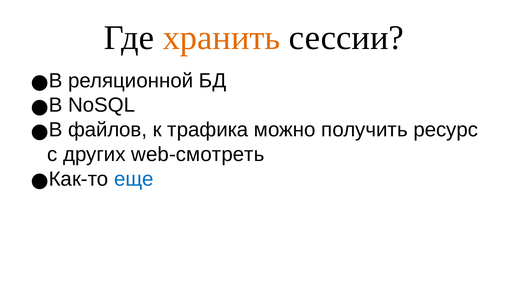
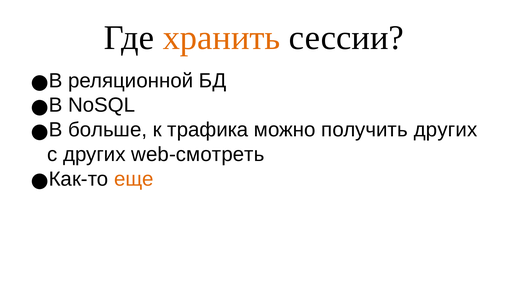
файлов: файлов -> больше (108, 130)
получить ресурс: ресурс -> других (446, 130)
еще colour: blue -> orange (134, 179)
